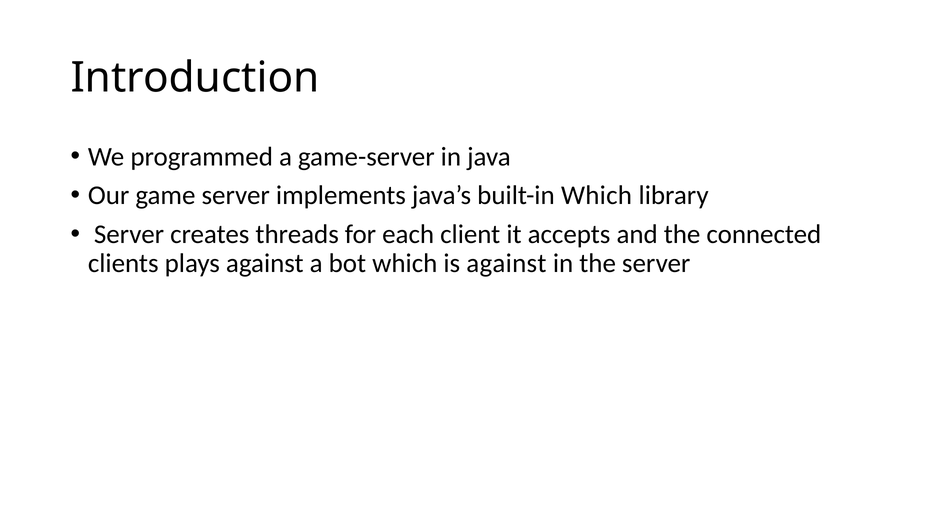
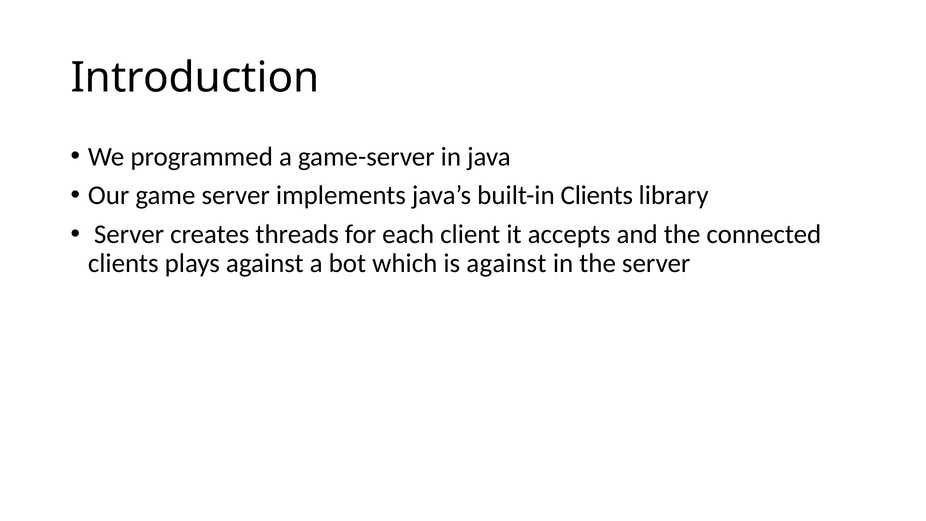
built-in Which: Which -> Clients (597, 195)
